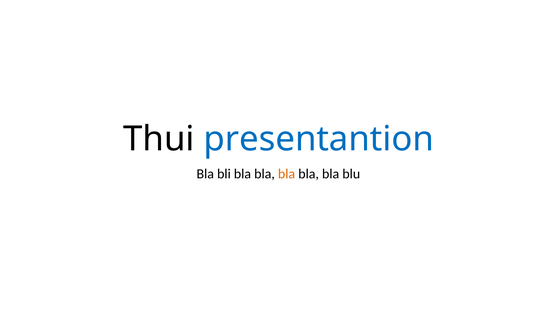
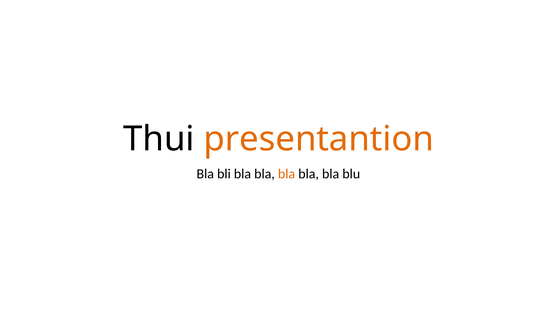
presentantion colour: blue -> orange (319, 139)
